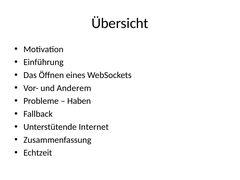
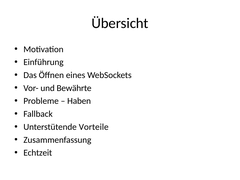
Anderem: Anderem -> Bewährte (74, 88)
Internet: Internet -> Vorteile (94, 127)
